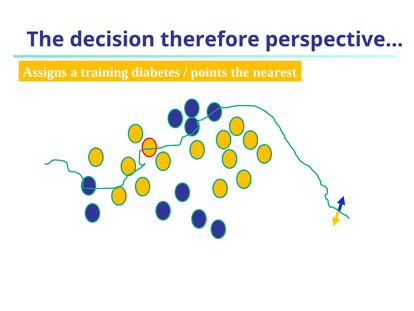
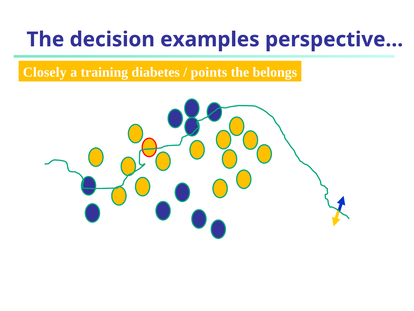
therefore: therefore -> examples (210, 39)
Assigns: Assigns -> Closely (45, 72)
nearest: nearest -> belongs (275, 72)
